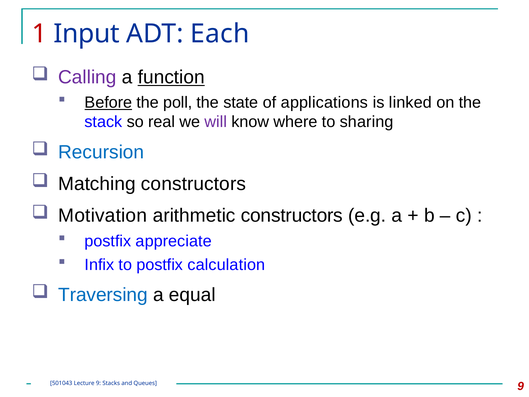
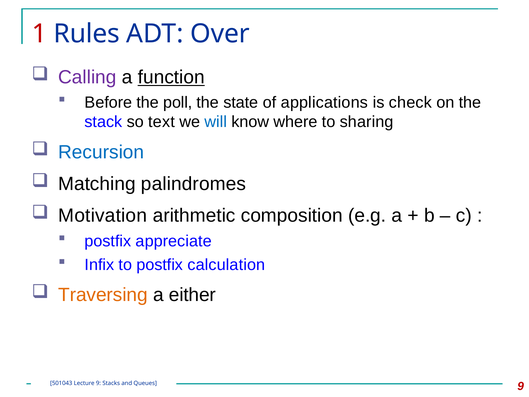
Input: Input -> Rules (87, 34)
Each: Each -> Over (220, 34)
Before underline: present -> none (108, 103)
linked: linked -> check (410, 103)
real: real -> text (162, 122)
will colour: purple -> blue (216, 122)
Matching constructors: constructors -> palindromes (194, 184)
arithmetic constructors: constructors -> composition (292, 216)
Traversing colour: blue -> orange (103, 295)
equal: equal -> either (192, 295)
